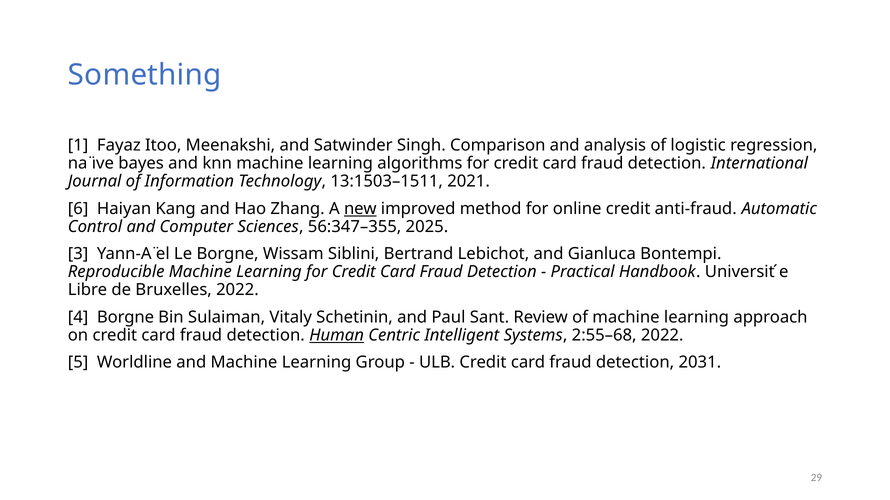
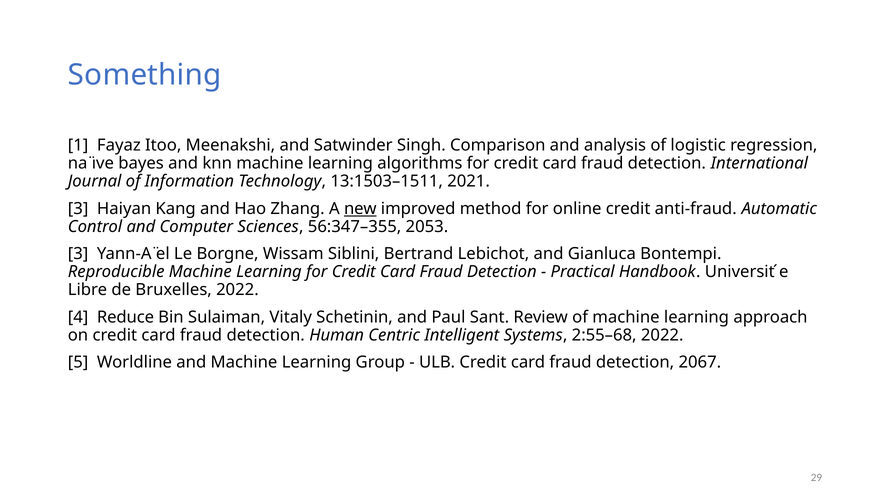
6: 6 -> 3 (78, 209)
2025: 2025 -> 2053 (427, 227)
4 Borgne: Borgne -> Reduce (126, 318)
Human underline: present -> none (337, 336)
2031: 2031 -> 2067 (700, 363)
